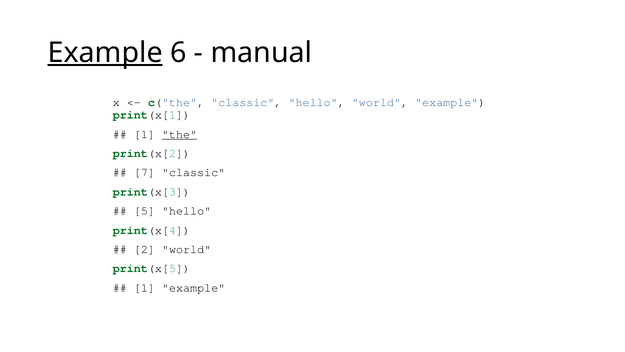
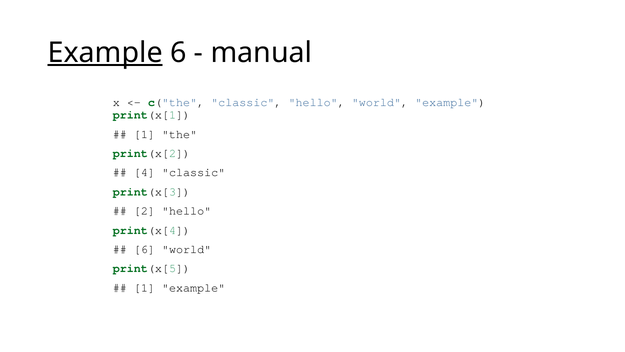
the underline: present -> none (180, 134)
7: 7 -> 4 (144, 172)
5: 5 -> 2 (144, 211)
2: 2 -> 6 (144, 249)
